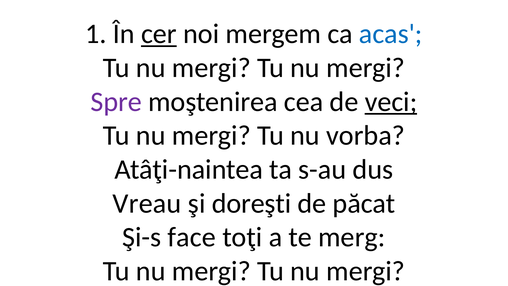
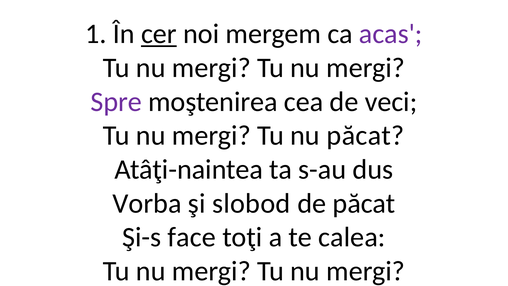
acas colour: blue -> purple (391, 34)
veci underline: present -> none (391, 102)
nu vorba: vorba -> păcat (365, 136)
Vreau: Vreau -> Vorba (147, 203)
doreşti: doreşti -> slobod (251, 203)
merg: merg -> calea (352, 237)
